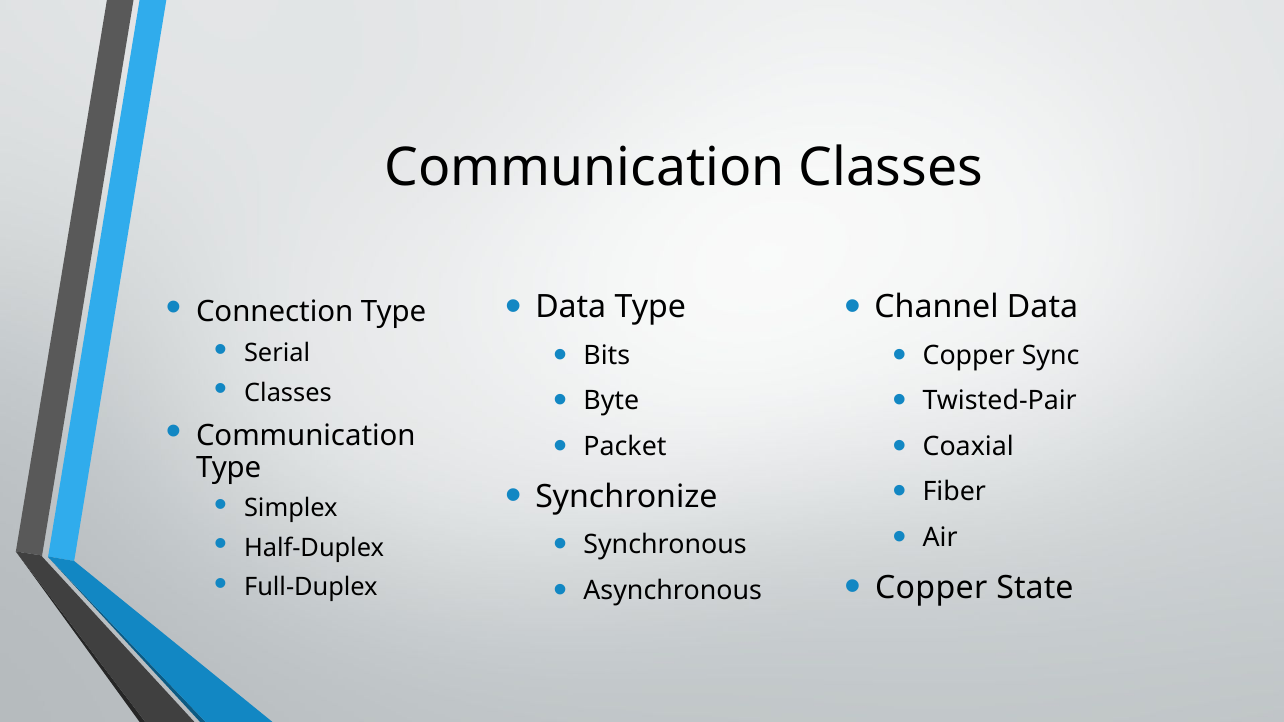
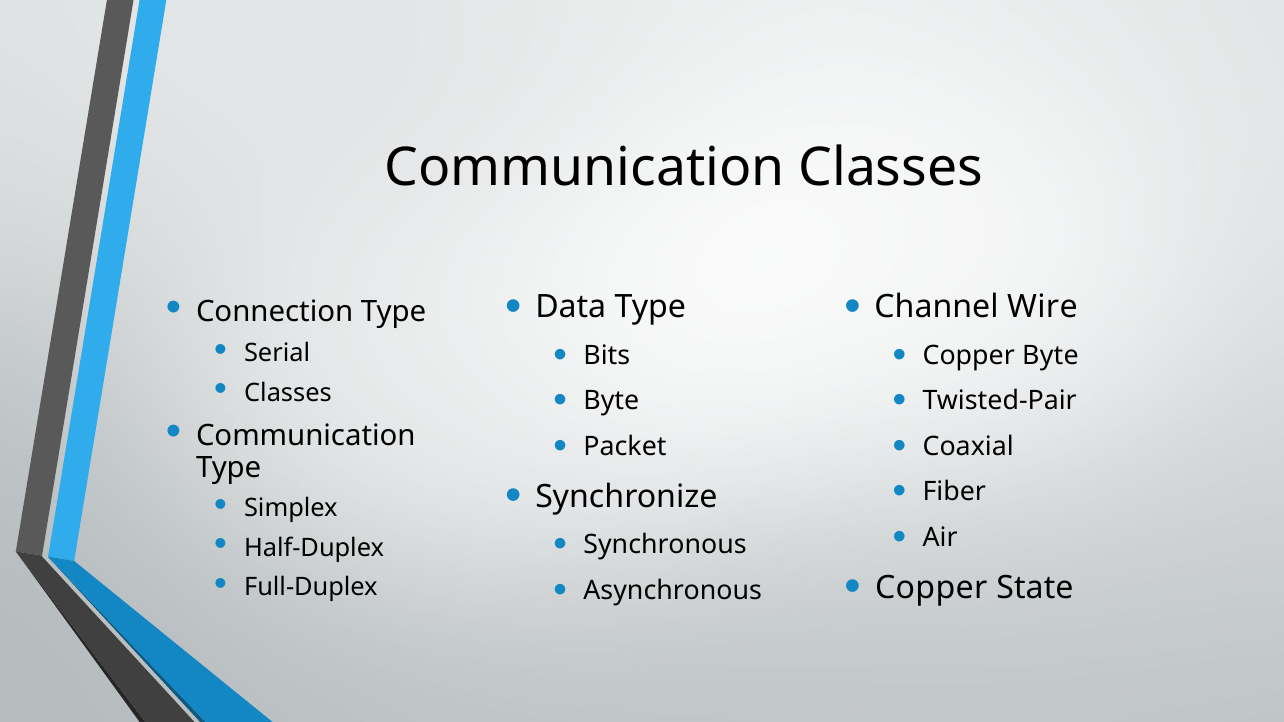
Channel Data: Data -> Wire (1042, 307)
Copper Sync: Sync -> Byte (1050, 356)
